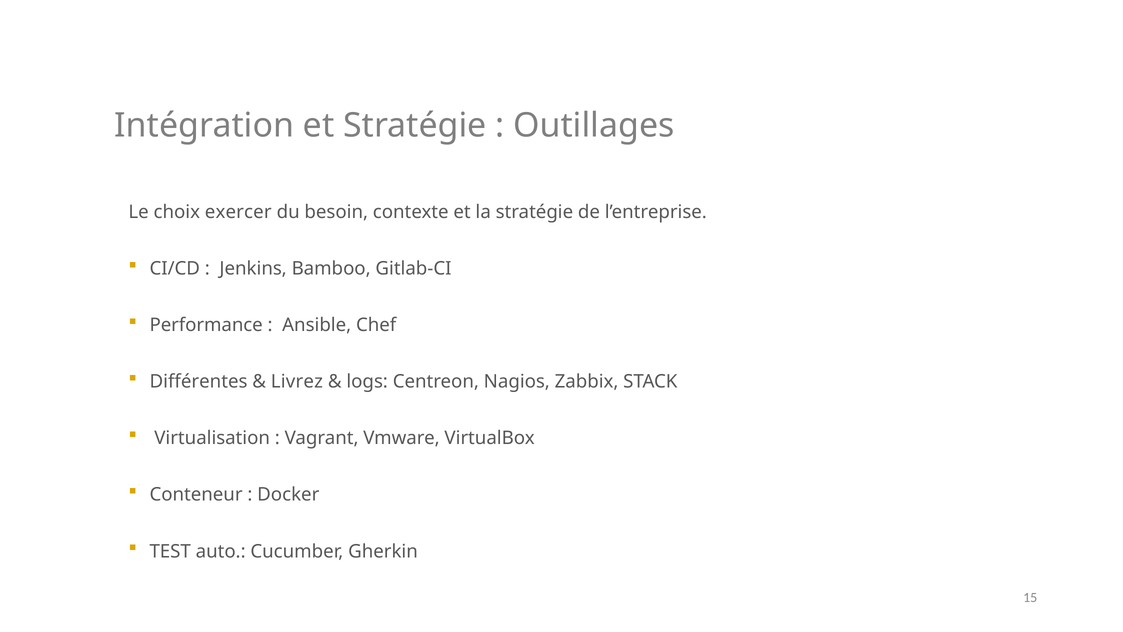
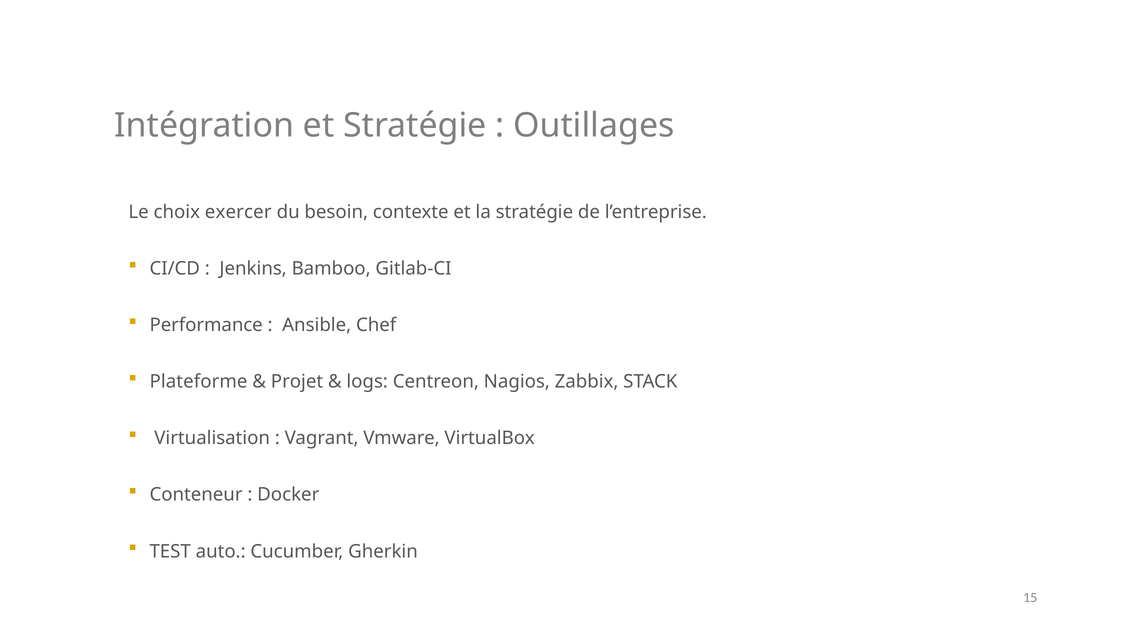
Différentes: Différentes -> Plateforme (199, 381)
Livrez: Livrez -> Projet (297, 381)
